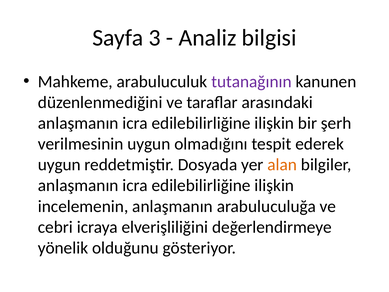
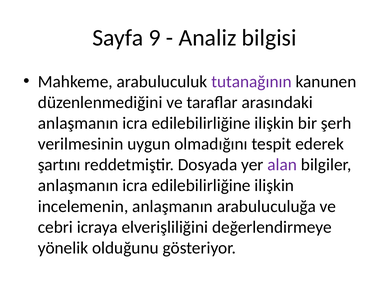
3: 3 -> 9 (155, 38)
uygun: uygun -> şartını (59, 165)
alan colour: orange -> purple (282, 165)
